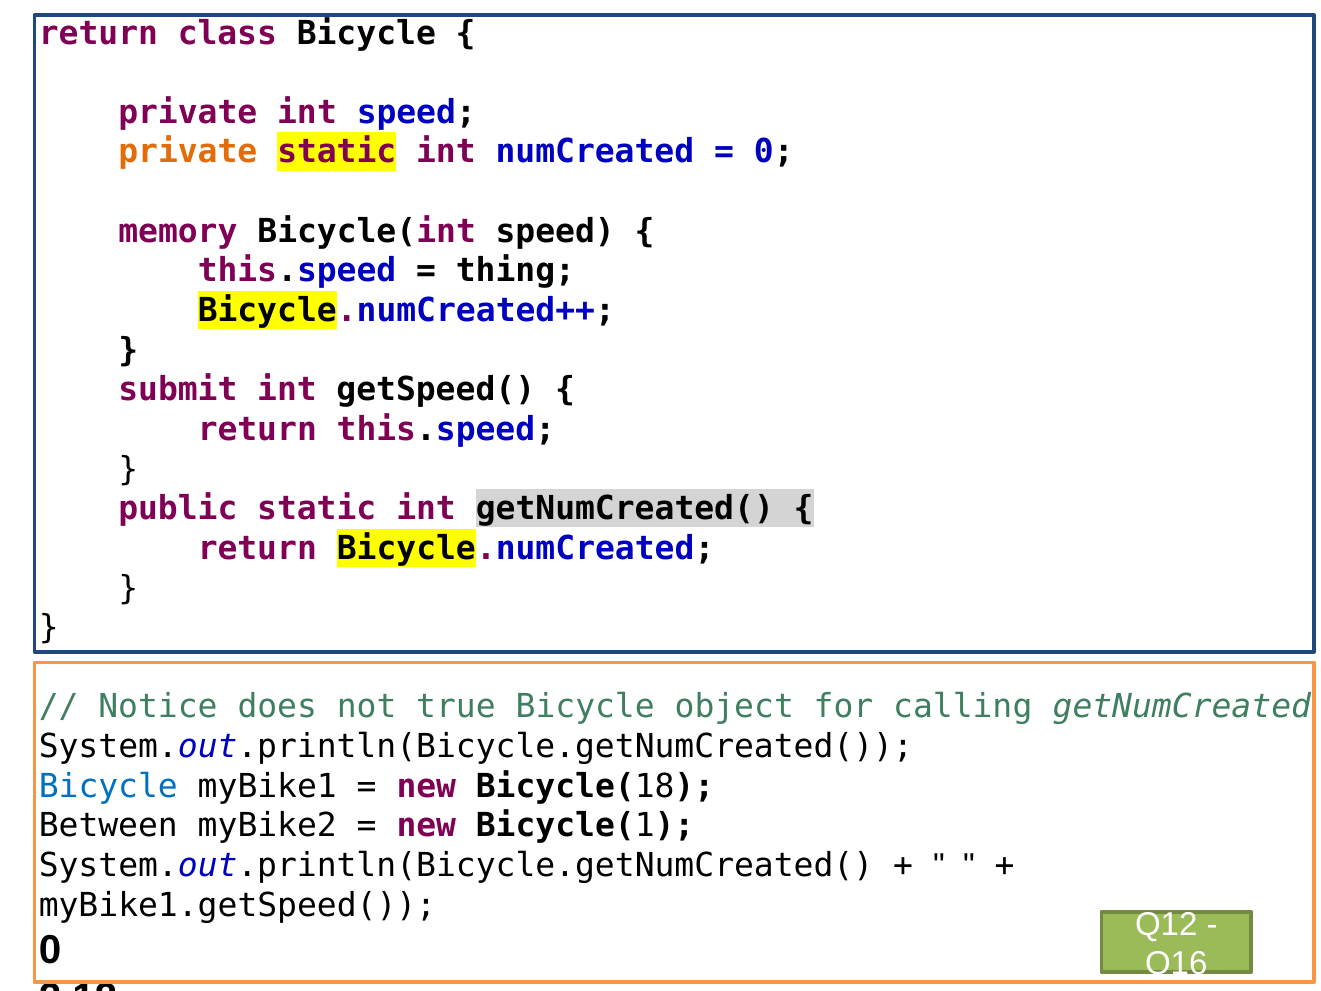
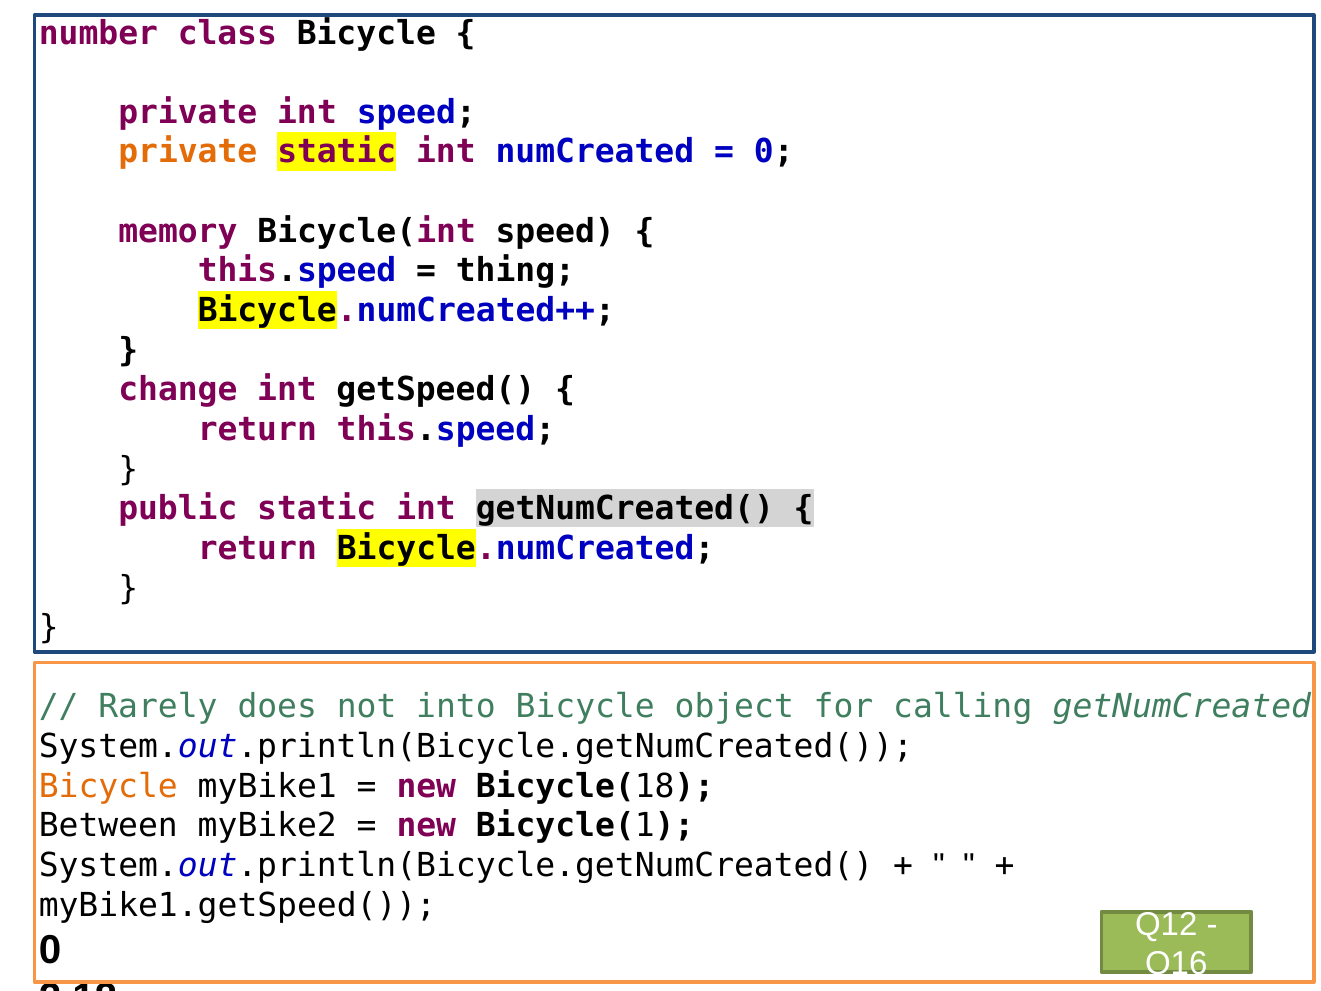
return: return -> number (98, 33)
submit: submit -> change (178, 390)
Notice: Notice -> Rarely (158, 707)
true: true -> into (456, 707)
Bicycle colour: blue -> orange (108, 786)
